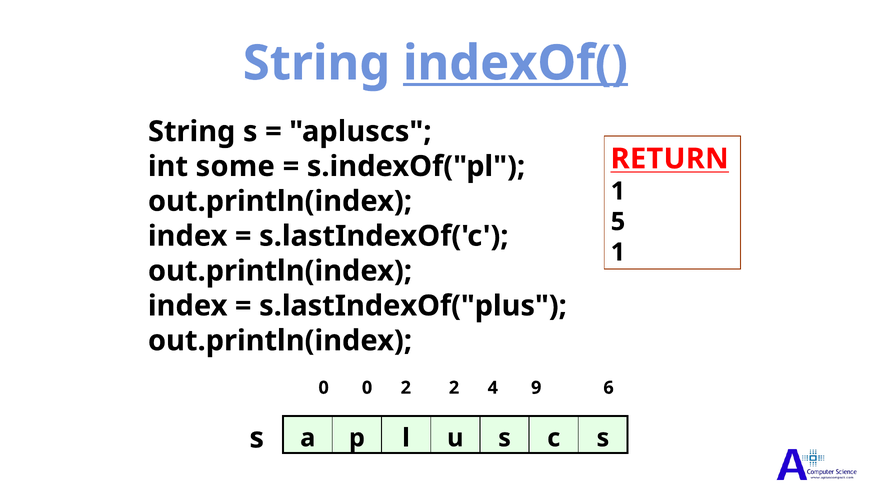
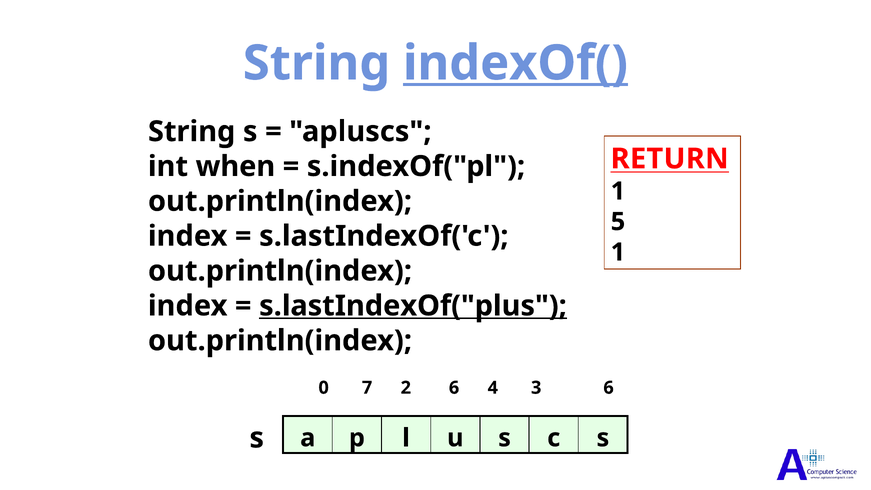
some: some -> when (235, 166)
s.lastIndexOf("plus underline: none -> present (413, 306)
0 0: 0 -> 7 (367, 388)
2 2: 2 -> 6 (454, 388)
9: 9 -> 3 (536, 388)
